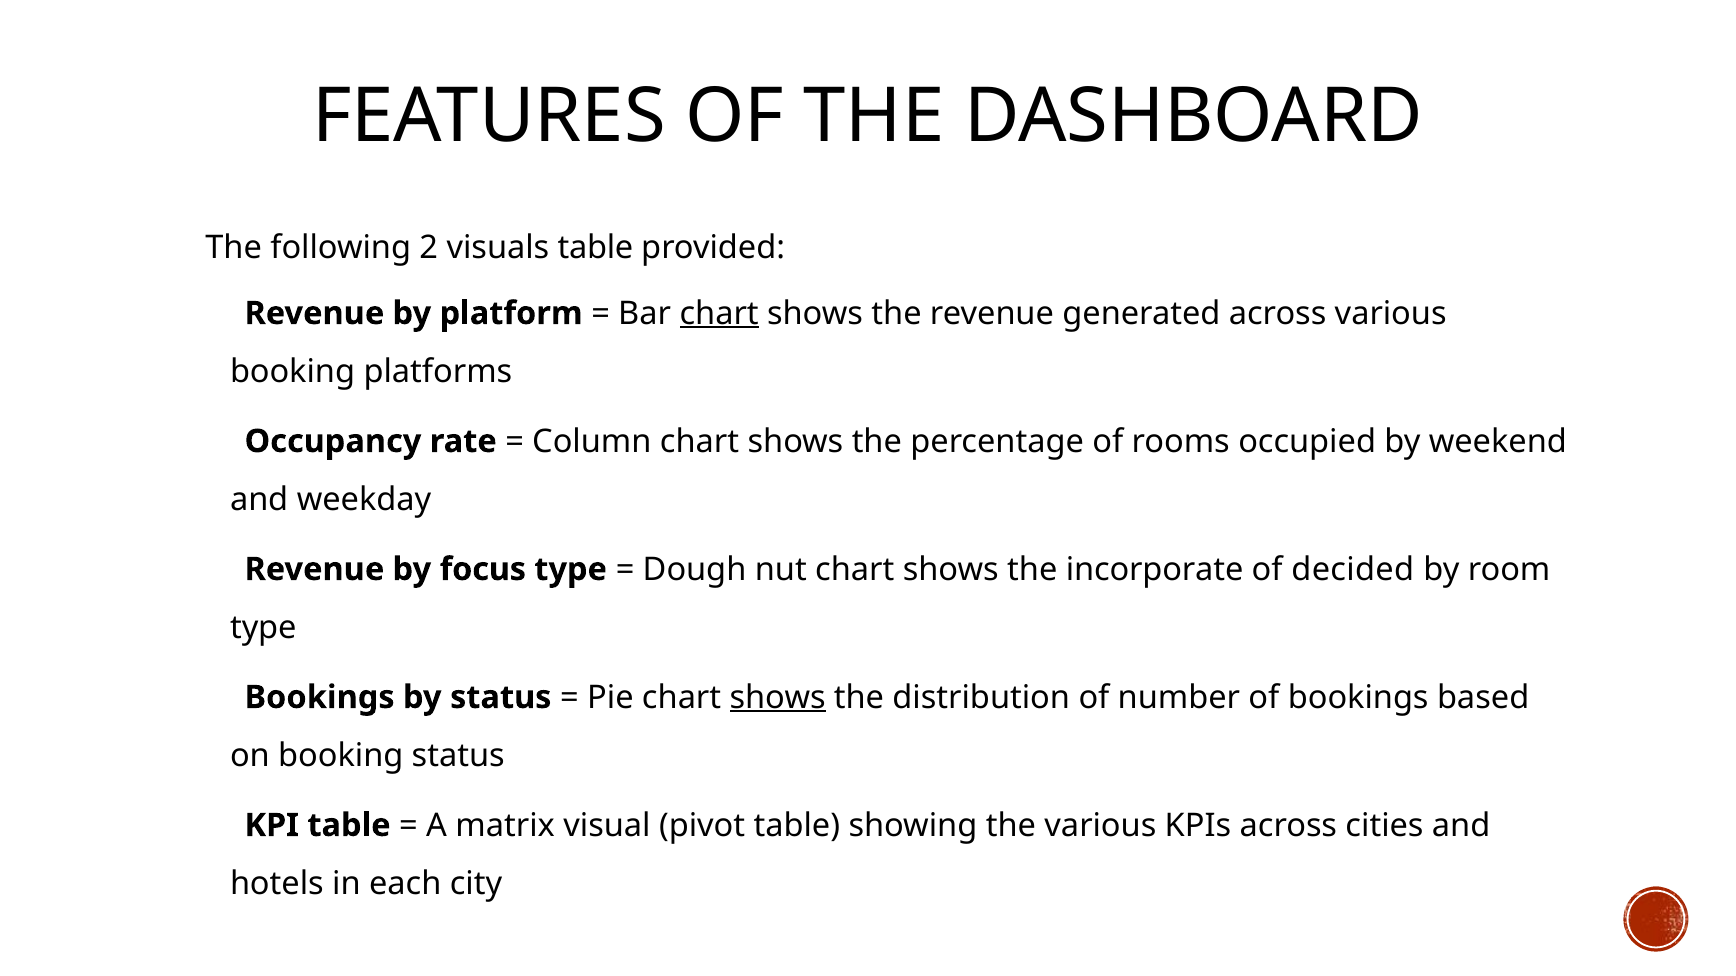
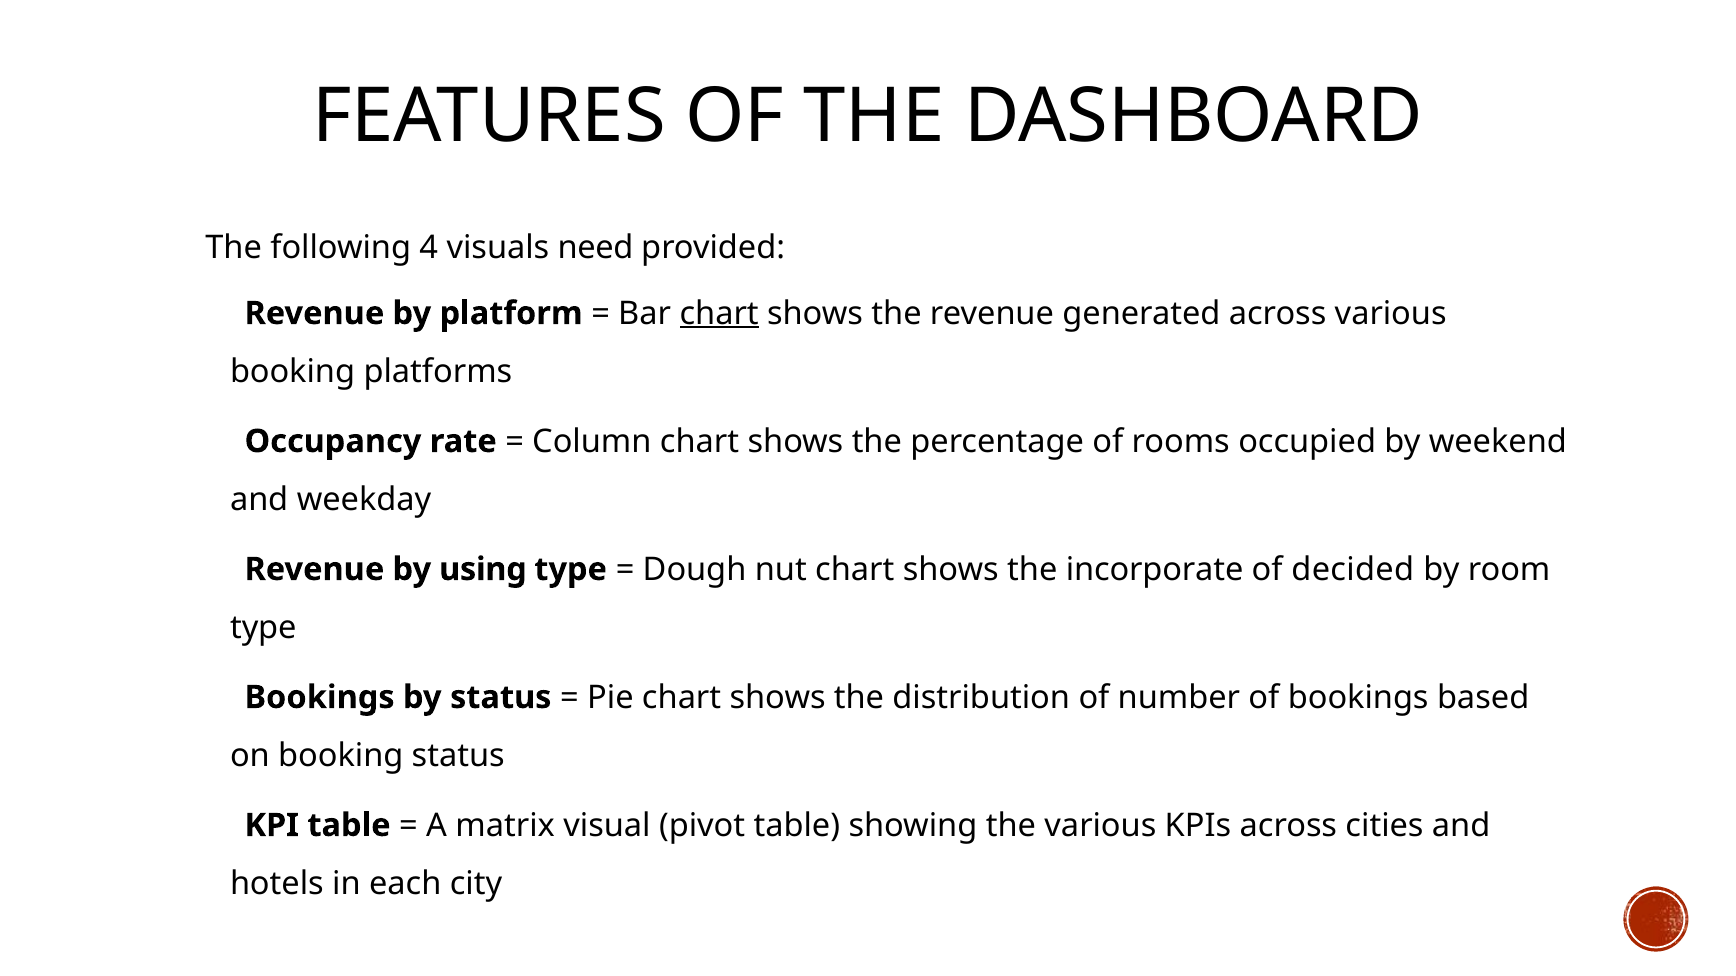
2: 2 -> 4 (429, 248)
visuals table: table -> need (595, 248)
focus: focus -> using (483, 570)
shows underline: present -> none (778, 698)
